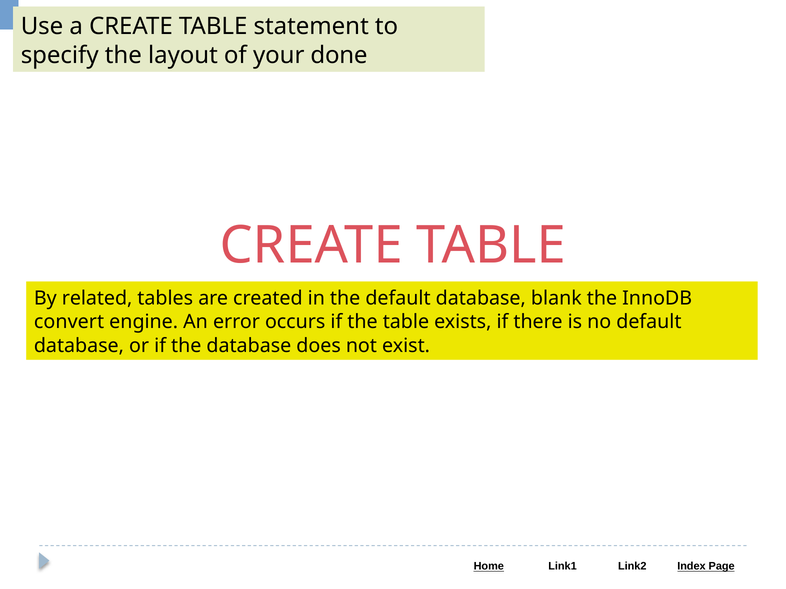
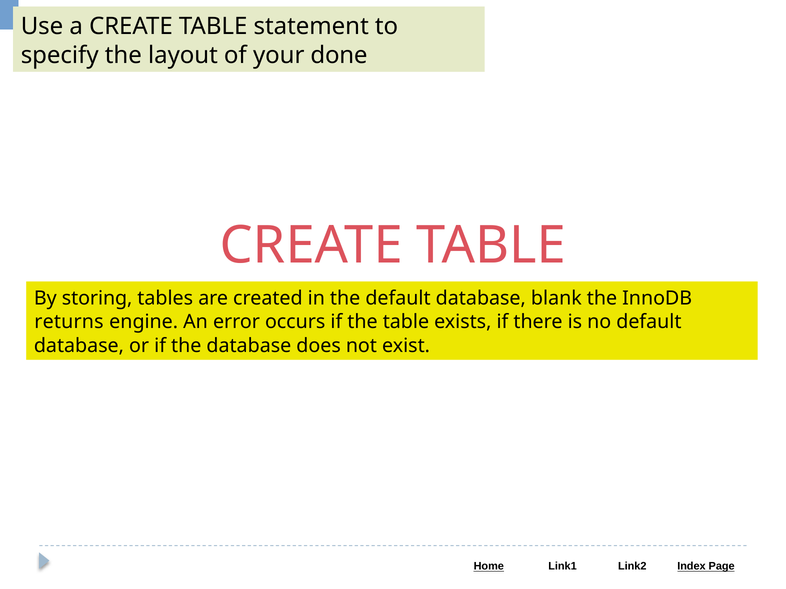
related: related -> storing (97, 299)
convert: convert -> returns (69, 322)
